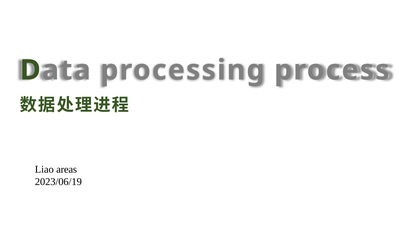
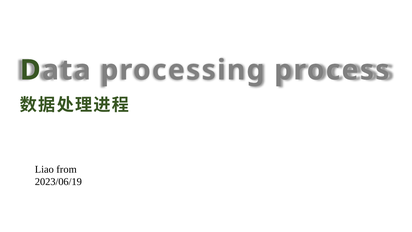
areas: areas -> from (67, 169)
